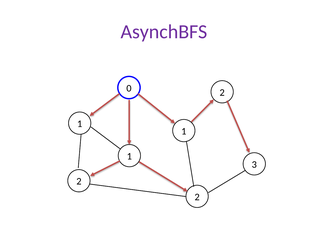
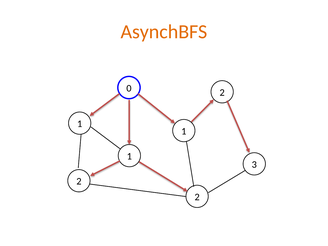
AsynchBFS colour: purple -> orange (164, 32)
